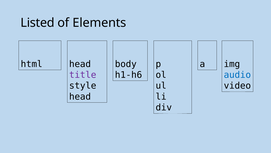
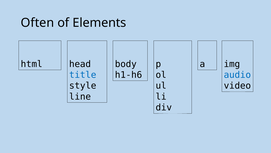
Listed: Listed -> Often (37, 23)
title colour: purple -> blue (83, 75)
head: head -> line (80, 96)
